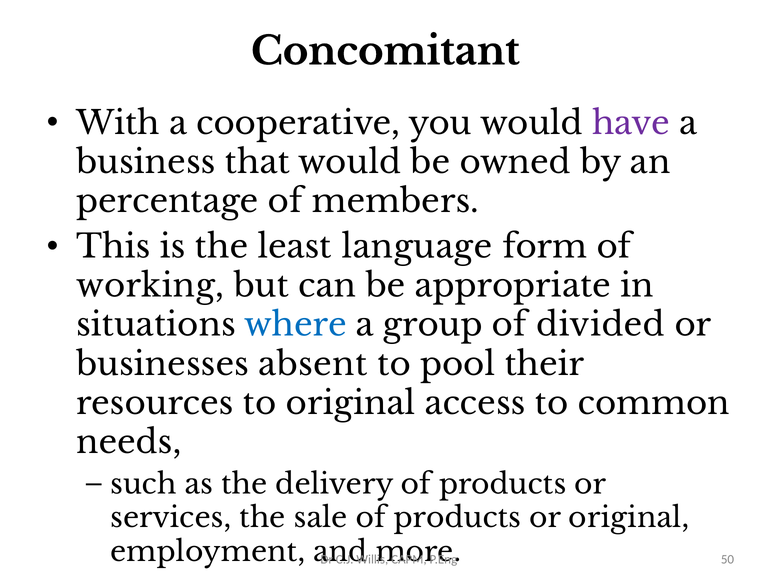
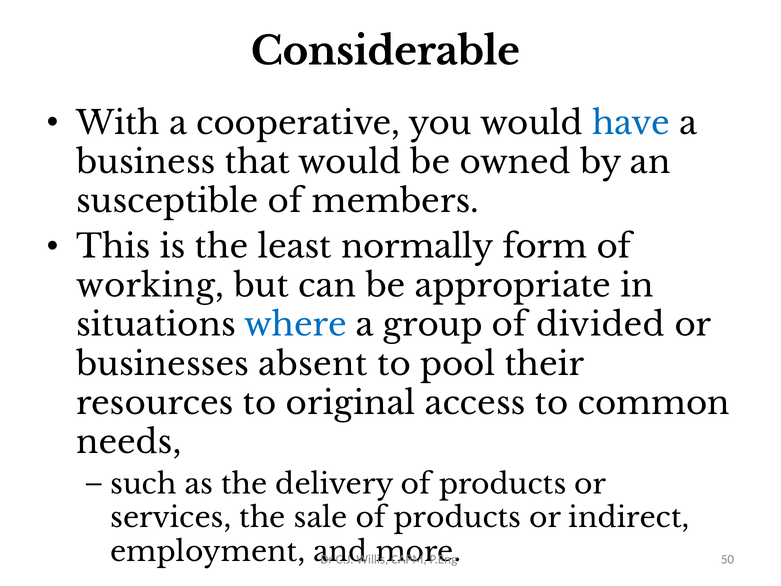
Concomitant: Concomitant -> Considerable (385, 52)
have colour: purple -> blue (631, 123)
percentage: percentage -> susceptible (167, 201)
language: language -> normally (417, 247)
or original: original -> indirect (629, 518)
